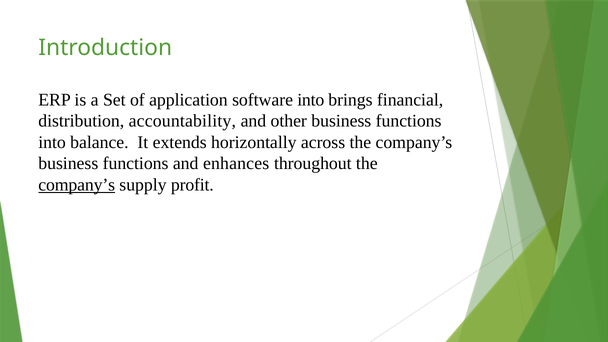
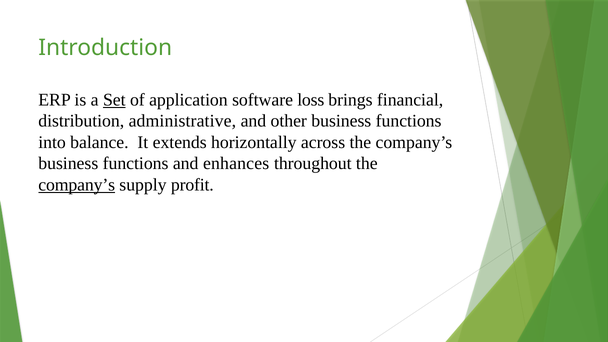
Set underline: none -> present (114, 100)
software into: into -> loss (311, 100)
accountability: accountability -> administrative (182, 121)
